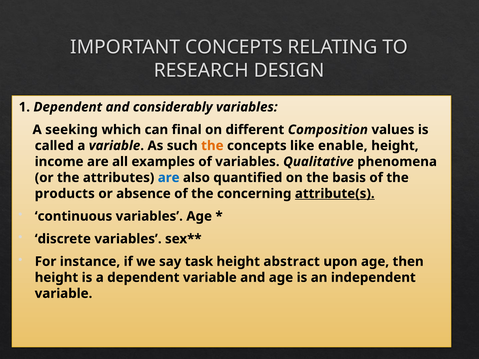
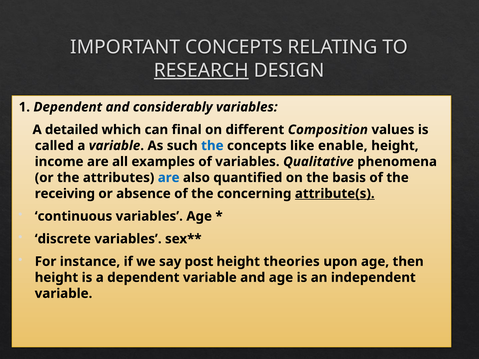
RESEARCH underline: none -> present (201, 70)
seeking: seeking -> detailed (72, 130)
the colour: orange -> blue (212, 146)
products: products -> receiving (65, 194)
task: task -> post (199, 262)
abstract: abstract -> theories (292, 262)
